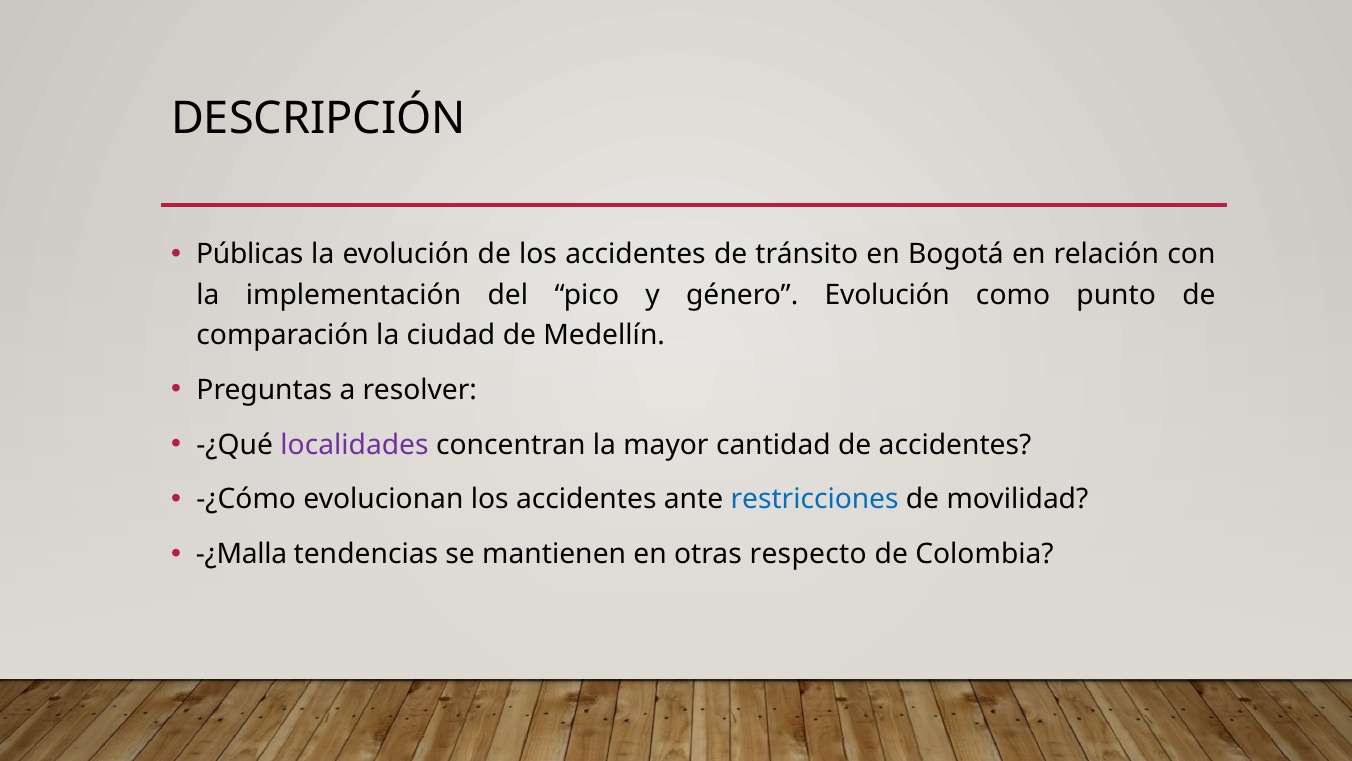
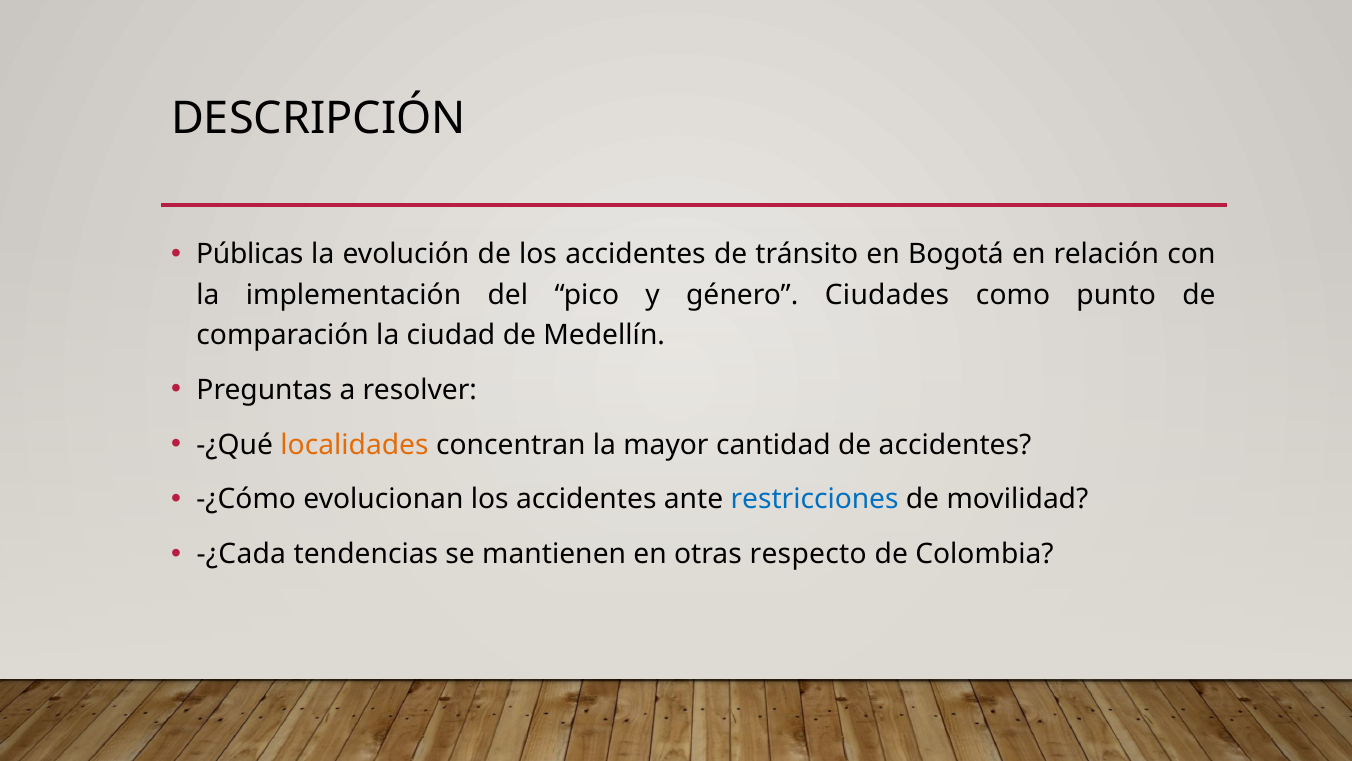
género Evolución: Evolución -> Ciudades (887, 295)
localidades colour: purple -> orange (355, 445)
-¿Malla: -¿Malla -> -¿Cada (241, 554)
